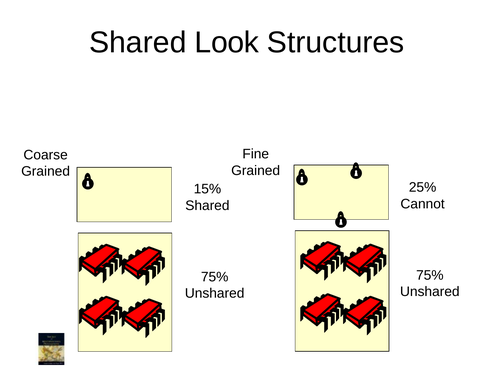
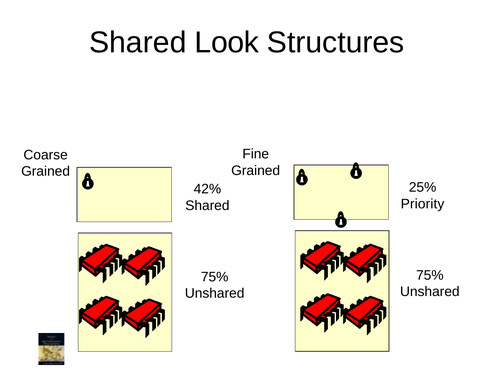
15%: 15% -> 42% (207, 189)
Cannot: Cannot -> Priority (423, 204)
